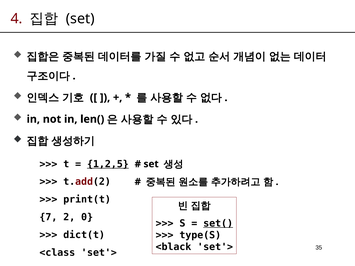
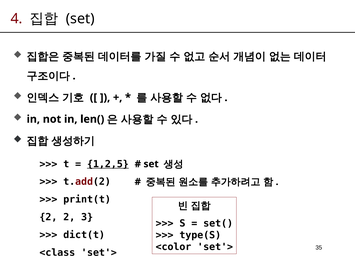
7: 7 -> 2 (48, 217)
0: 0 -> 3 (87, 217)
set( underline: present -> none (218, 224)
<black: <black -> <color (173, 247)
